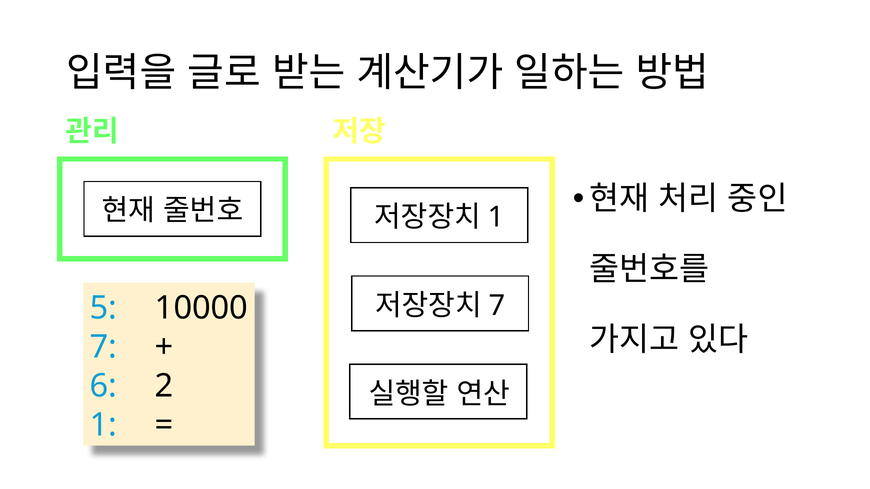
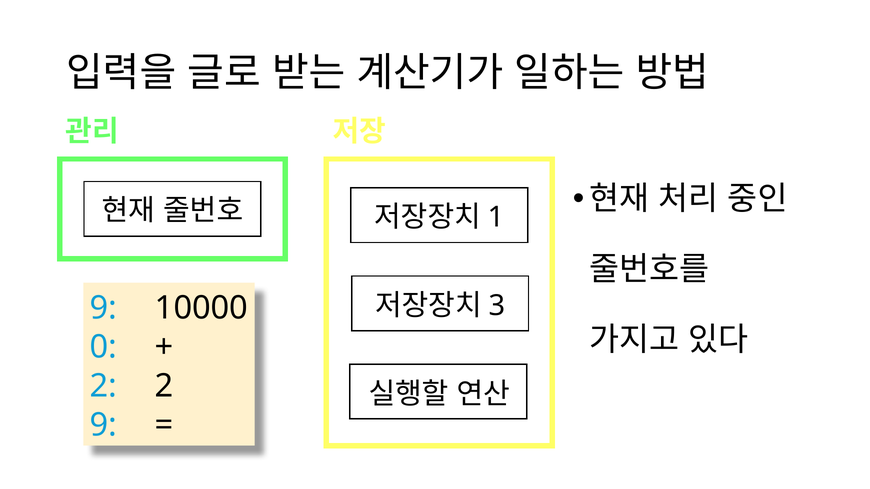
7: 7 -> 3 (497, 306)
5: 5 -> 9 (103, 308)
7: 7 -> 0 (103, 347)
6: 6 -> 2 (103, 386)
1: 1 -> 9 (103, 425)
